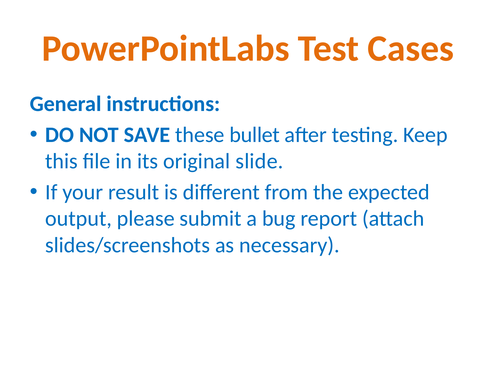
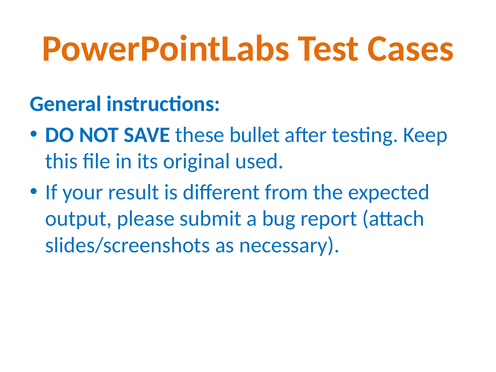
slide: slide -> used (260, 161)
